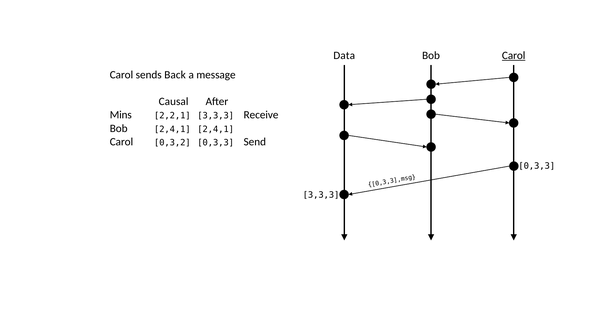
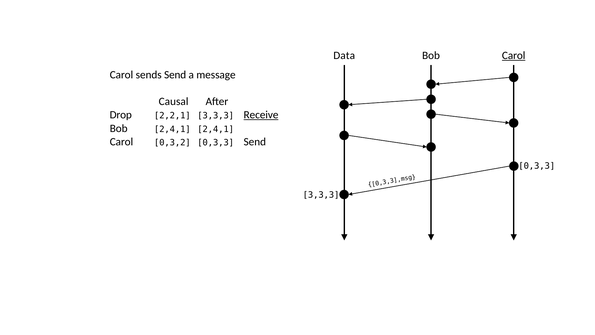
sends Back: Back -> Send (175, 75)
Mins: Mins -> Drop (121, 115)
Receive underline: none -> present (261, 115)
